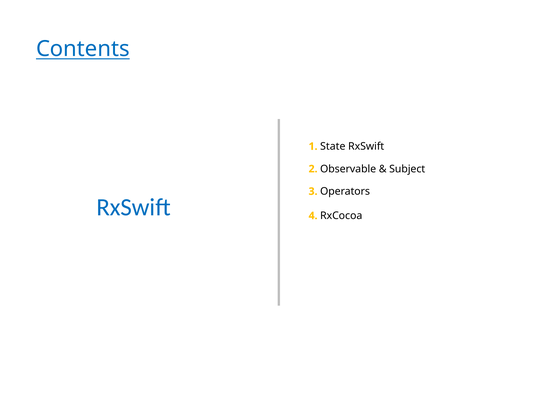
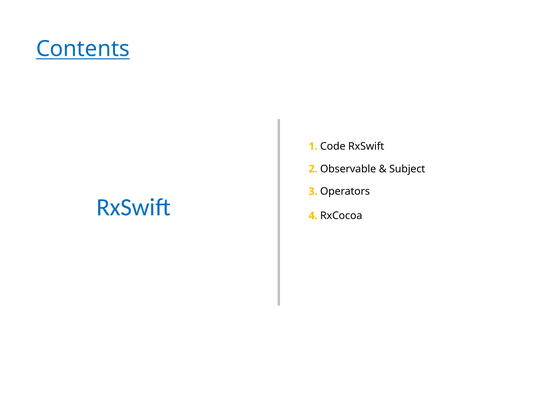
State: State -> Code (333, 146)
